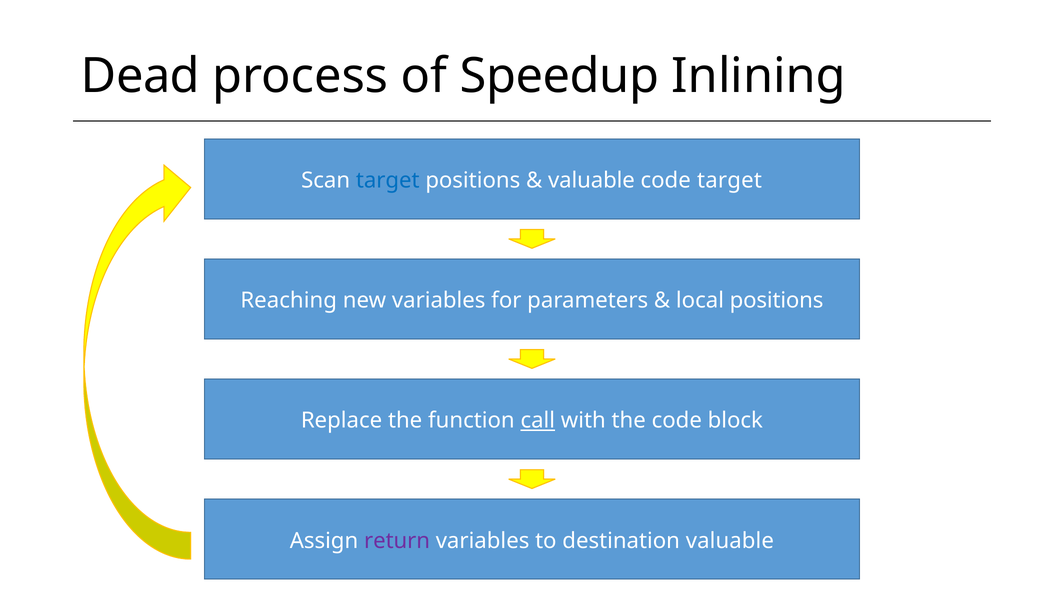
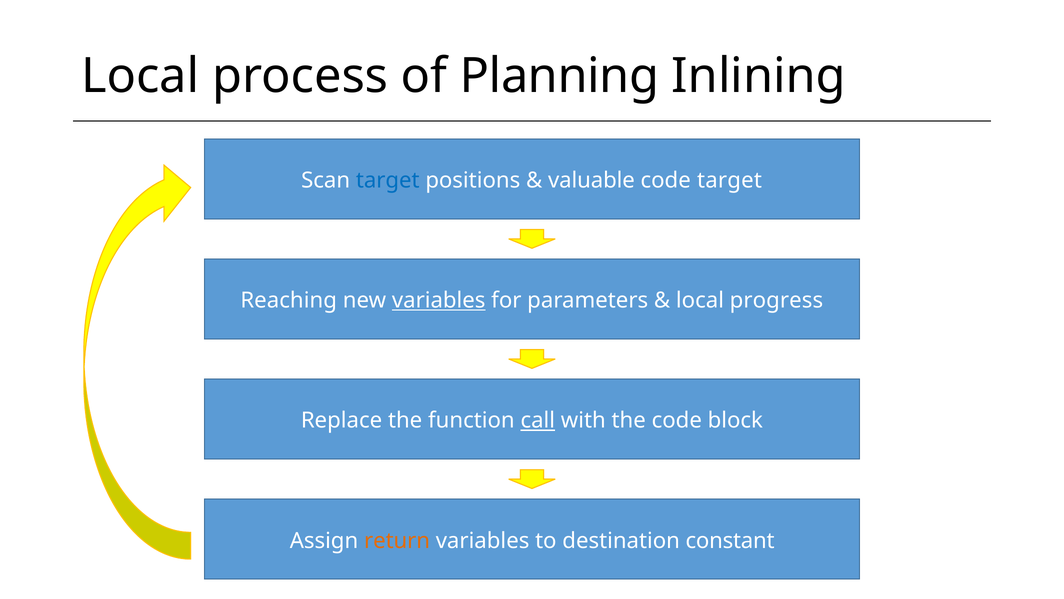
Dead: Dead -> Local (140, 76)
Speedup: Speedup -> Planning (560, 76)
variables underline: none -> present (439, 300)
local positions: positions -> progress (776, 300)
return colour: purple -> orange (397, 540)
destination valuable: valuable -> constant (730, 540)
